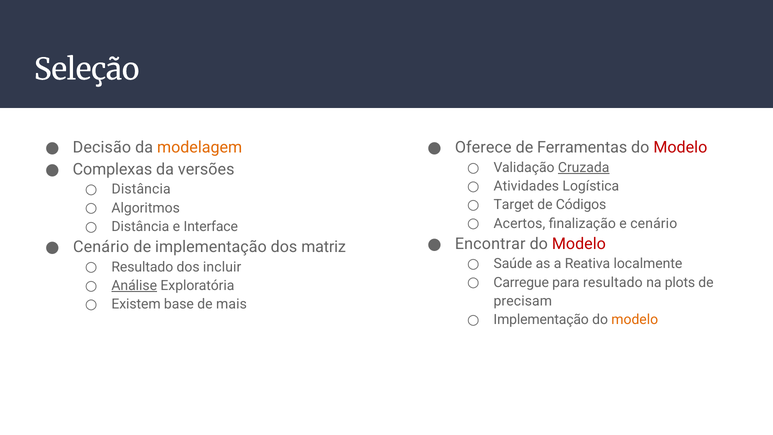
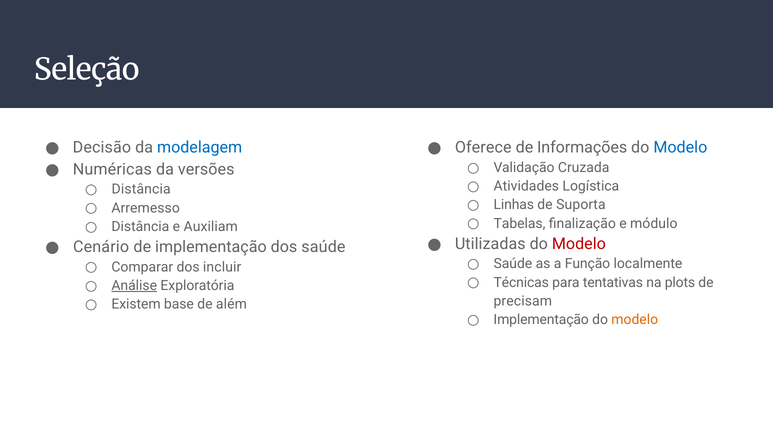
modelagem colour: orange -> blue (200, 147)
Ferramentas: Ferramentas -> Informações (582, 147)
Modelo colour: red -> blue (680, 147)
Cruzada underline: present -> none (584, 167)
Complexas: Complexas -> Numéricas (112, 169)
Target: Target -> Linhas (514, 205)
Códigos: Códigos -> Suporta (581, 205)
Algoritmos: Algoritmos -> Arremesso (146, 208)
Acertos: Acertos -> Tabelas (519, 223)
e cenário: cenário -> módulo (654, 223)
Interface: Interface -> Auxiliam (211, 226)
Encontrar: Encontrar -> Utilizadas (490, 244)
dos matriz: matriz -> saúde (323, 247)
Reativa: Reativa -> Função (587, 264)
Resultado: Resultado -> Comparar (142, 267)
Carregue: Carregue -> Técnicas (521, 282)
para resultado: resultado -> tentativas (613, 282)
mais: mais -> além (231, 304)
